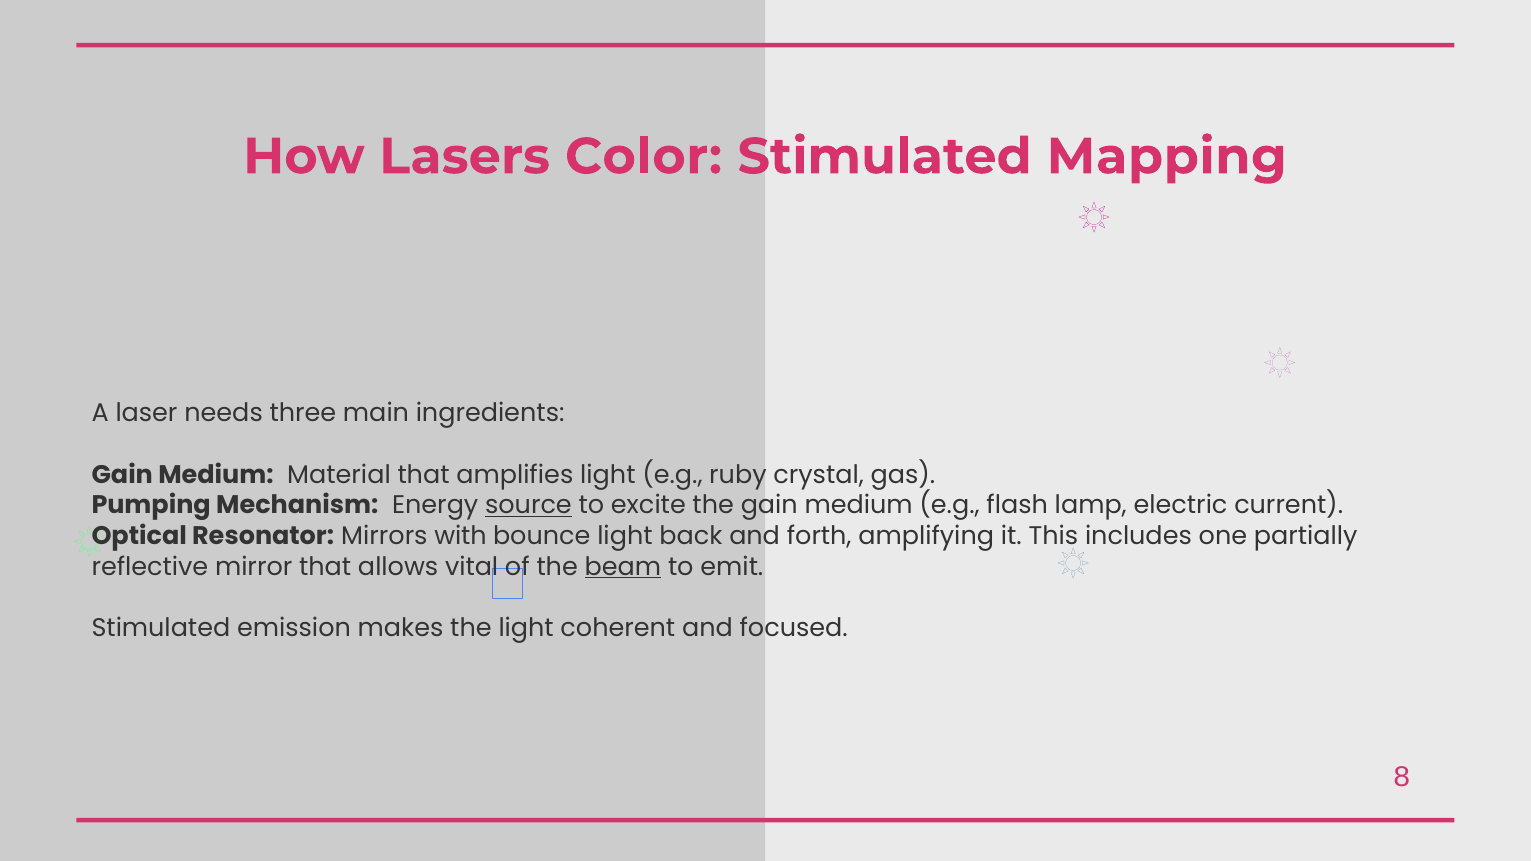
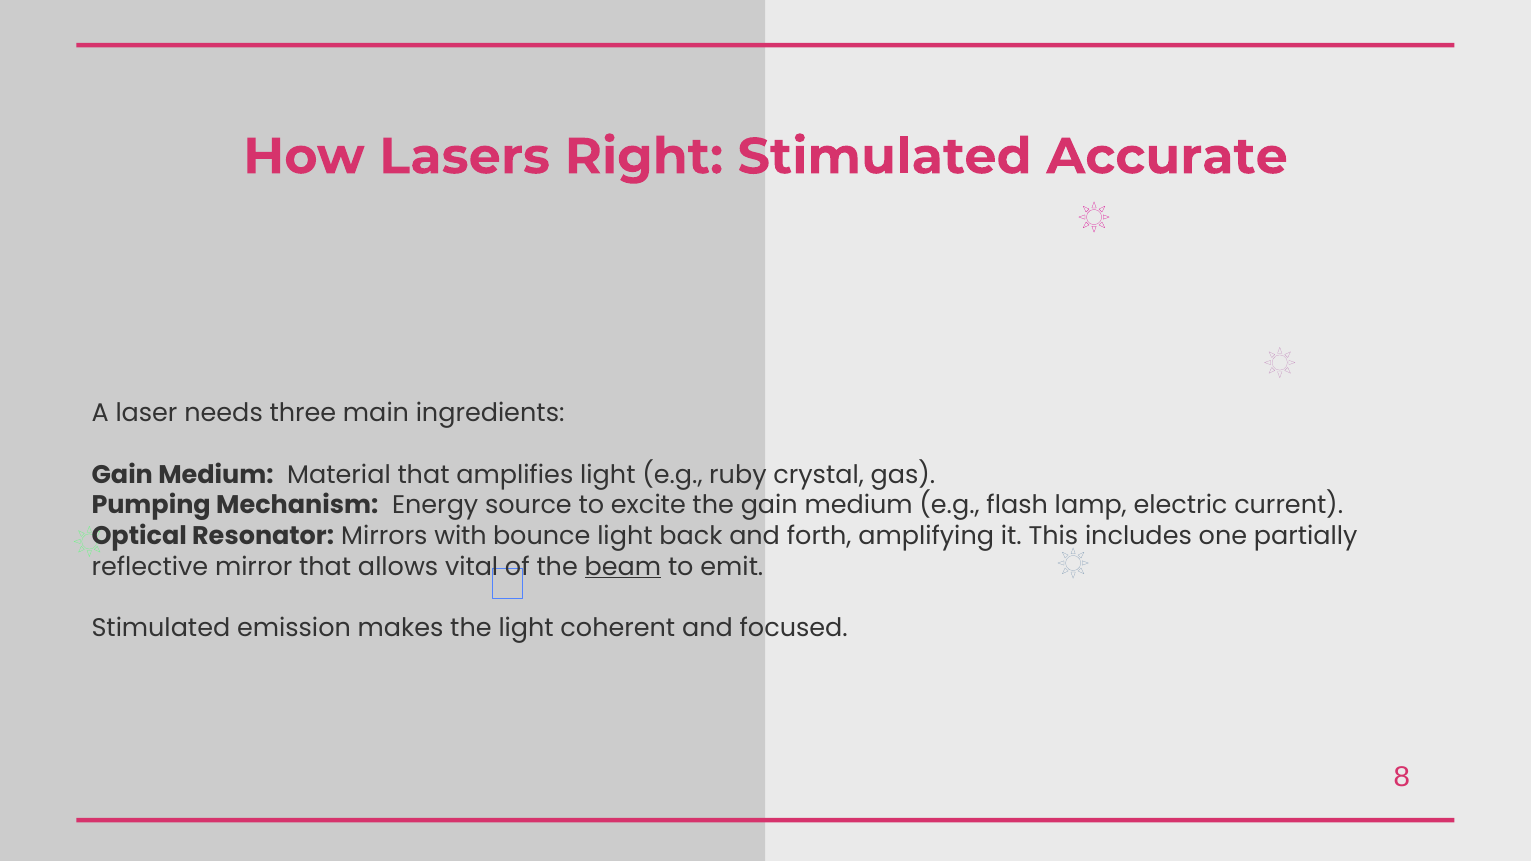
Color: Color -> Right (644, 157)
Mapping: Mapping -> Accurate (1167, 157)
source underline: present -> none (528, 505)
